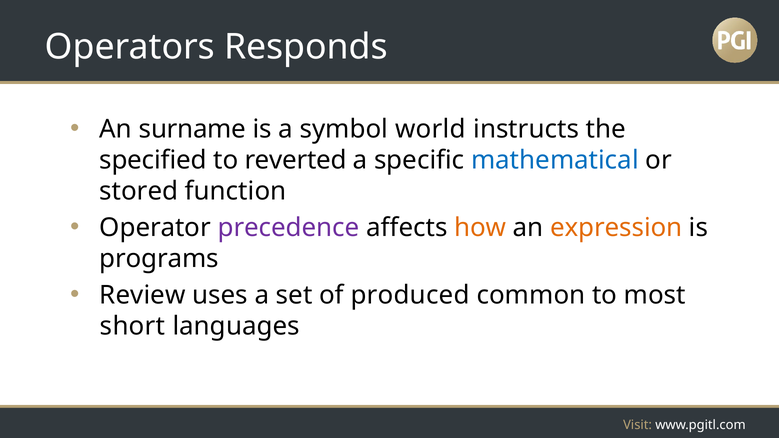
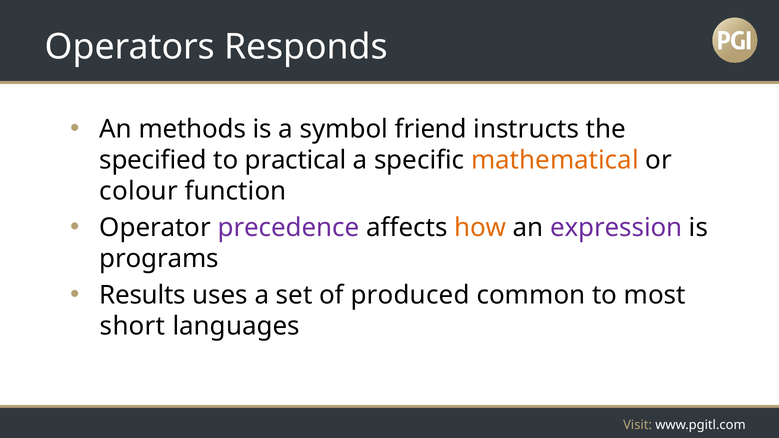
surname: surname -> methods (192, 129)
world: world -> friend (431, 129)
reverted: reverted -> practical (296, 160)
mathematical colour: blue -> orange (555, 160)
stored: stored -> colour (139, 191)
expression colour: orange -> purple (616, 228)
Review: Review -> Results (143, 295)
